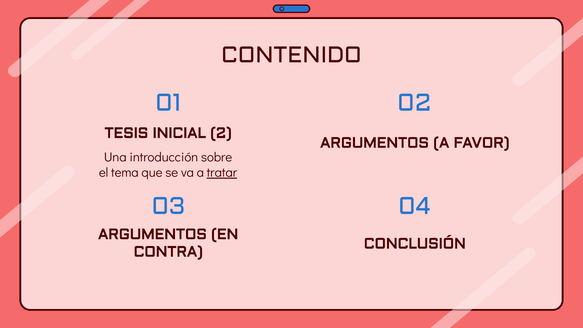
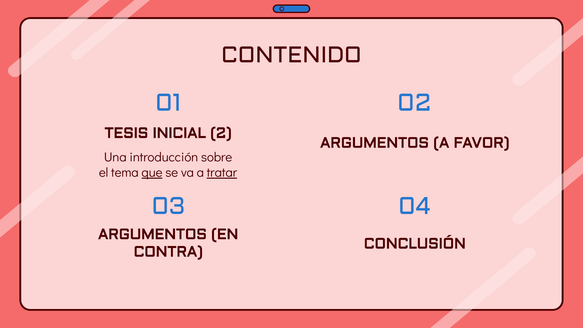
que underline: none -> present (152, 173)
